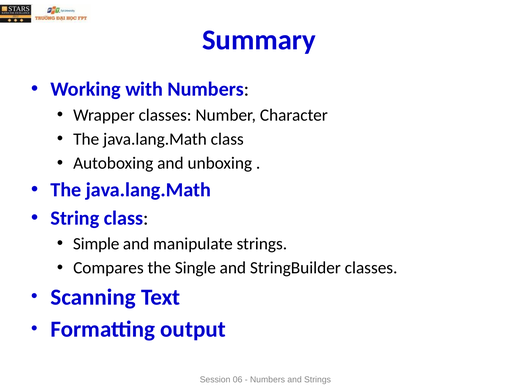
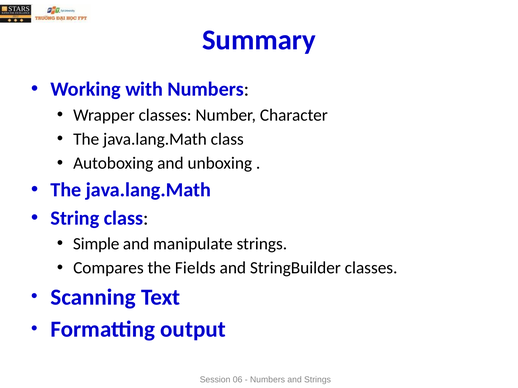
Single: Single -> Fields (195, 268)
